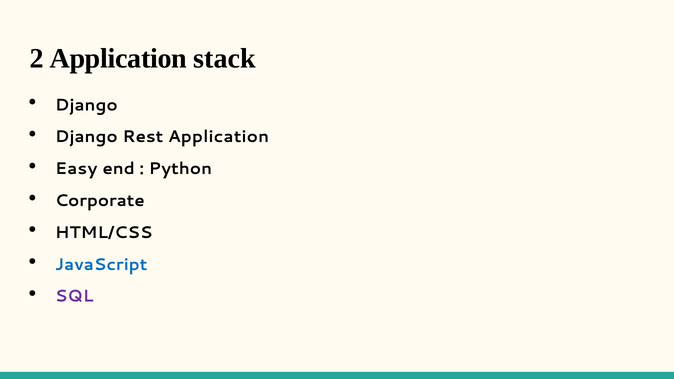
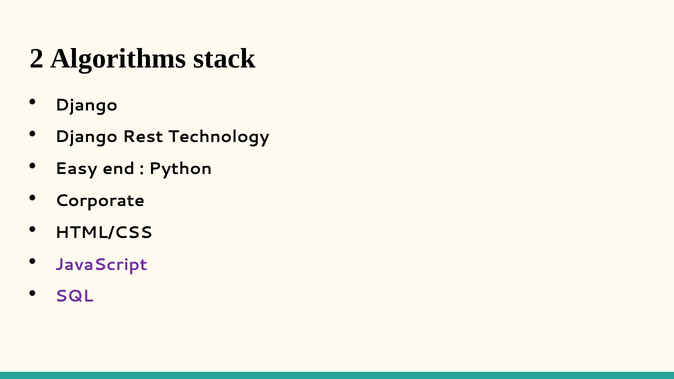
2 Application: Application -> Algorithms (118, 58)
Rest Application: Application -> Technology (219, 137)
JavaScript colour: blue -> purple (101, 265)
